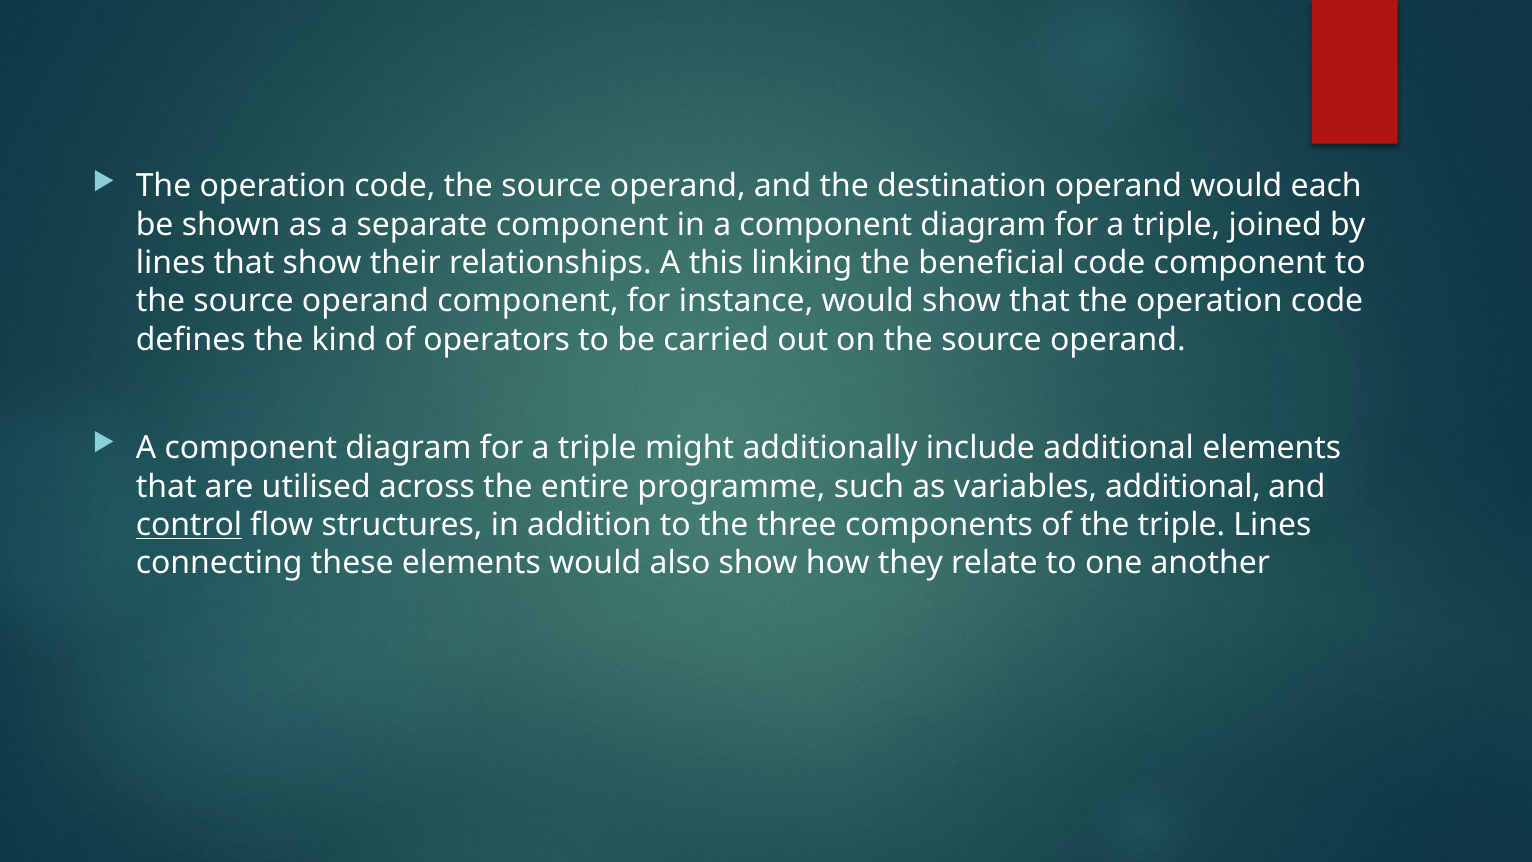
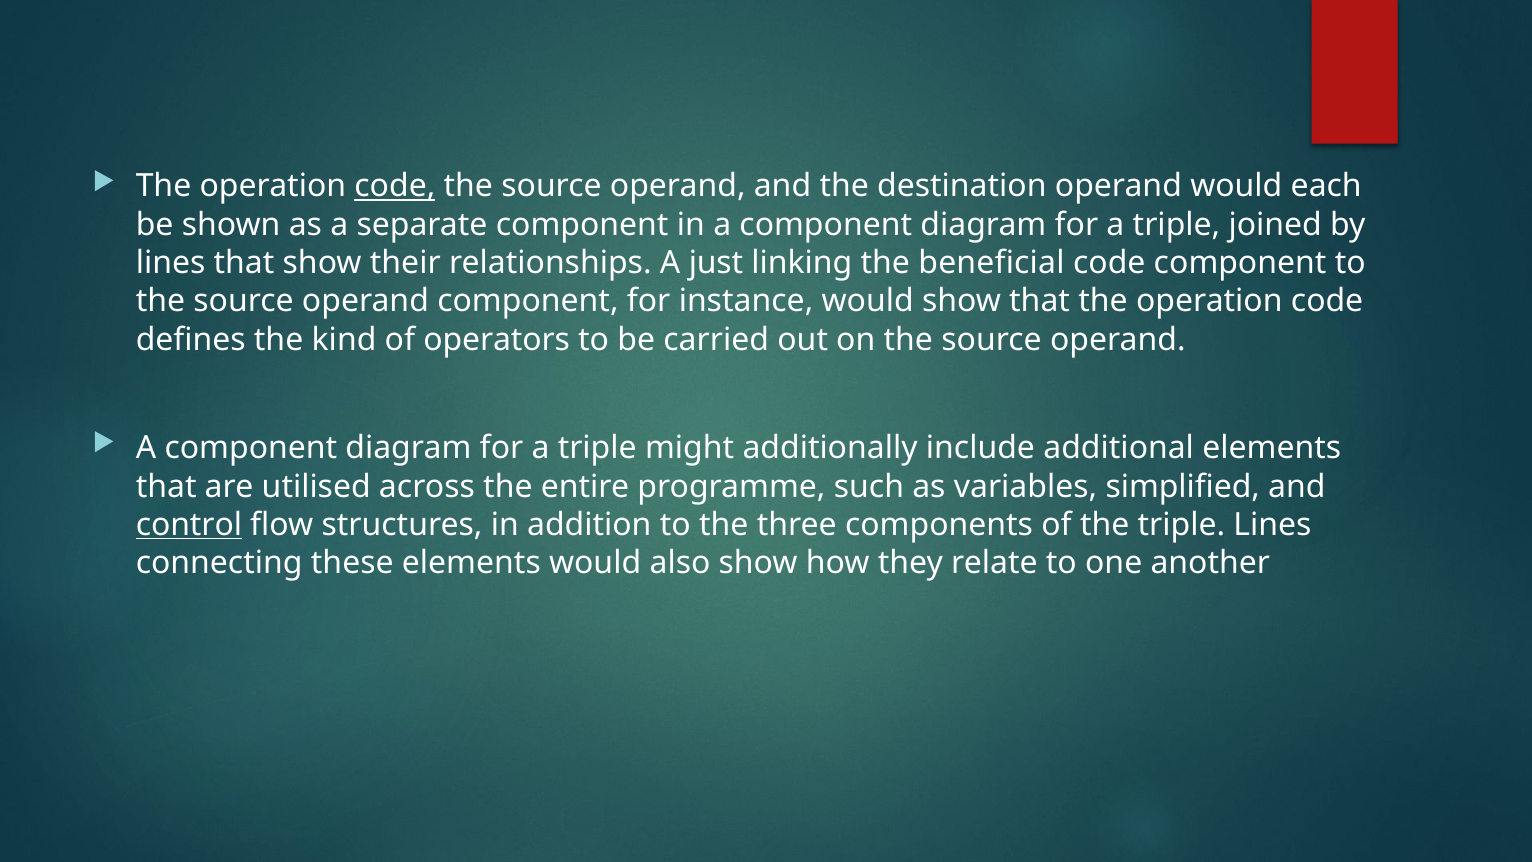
code underline: none -> present (395, 186)
this: this -> just (716, 263)
variables additional: additional -> simplified (1183, 486)
